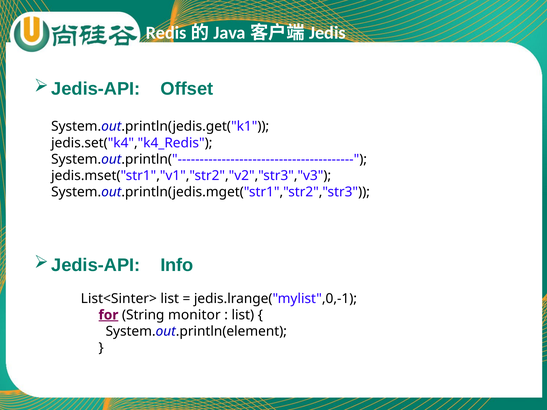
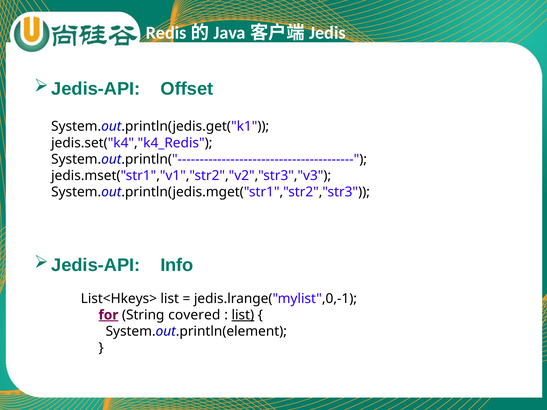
List<Sinter>: List<Sinter> -> List<Hkeys> (119, 299)
monitor: monitor -> covered (194, 315)
list underline: none -> present (243, 315)
